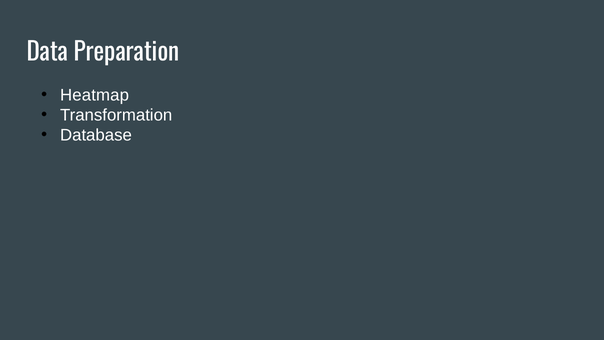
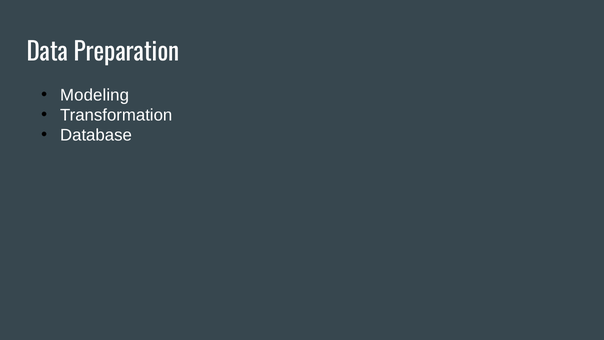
Heatmap: Heatmap -> Modeling (95, 95)
